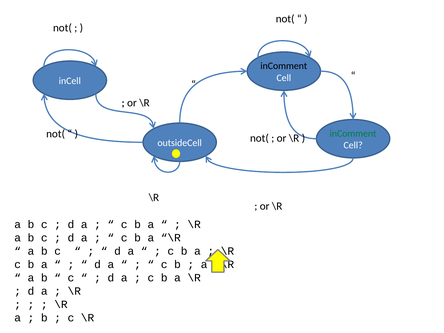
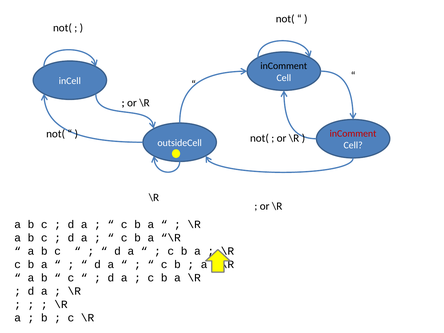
inComment colour: green -> red (353, 133)
